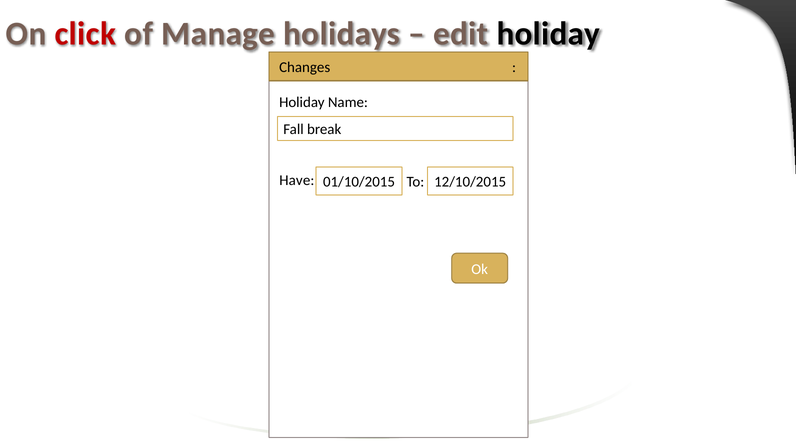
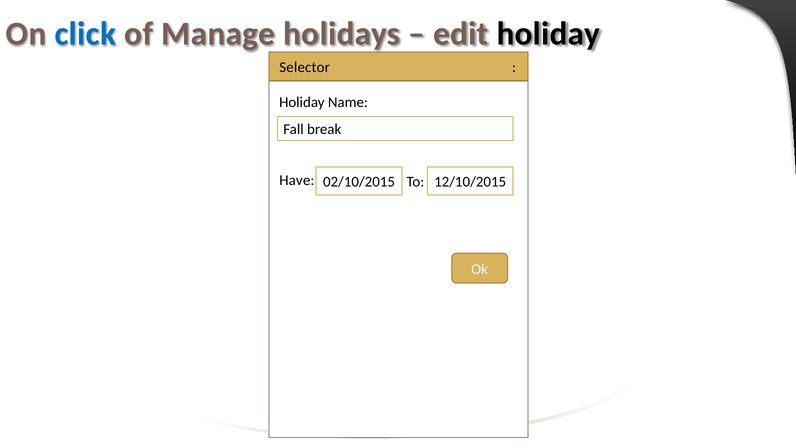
click colour: red -> blue (85, 34)
Changes: Changes -> Selector (305, 67)
01/10/2015: 01/10/2015 -> 02/10/2015 (359, 182)
